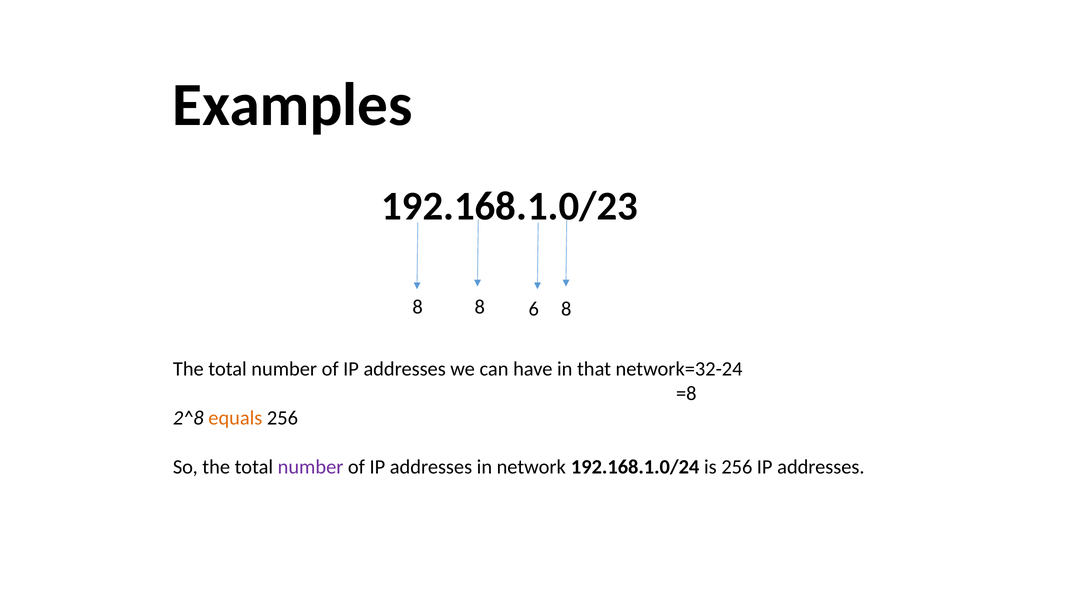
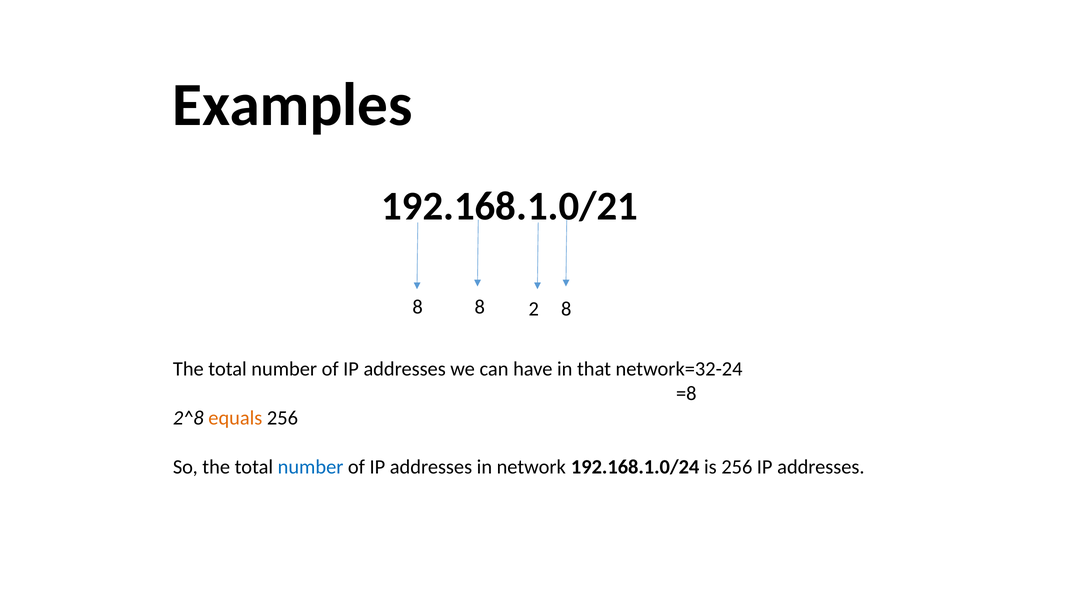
192.168.1.0/23: 192.168.1.0/23 -> 192.168.1.0/21 (510, 206)
6: 6 -> 2 (534, 309)
number colour: purple -> blue (311, 467)
